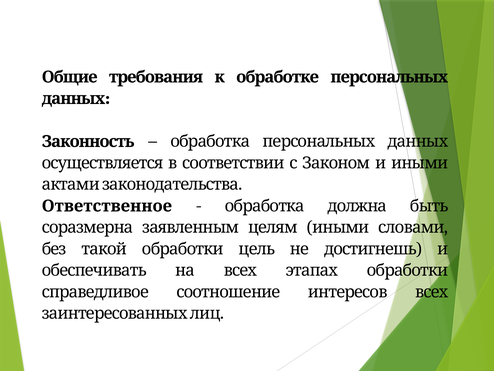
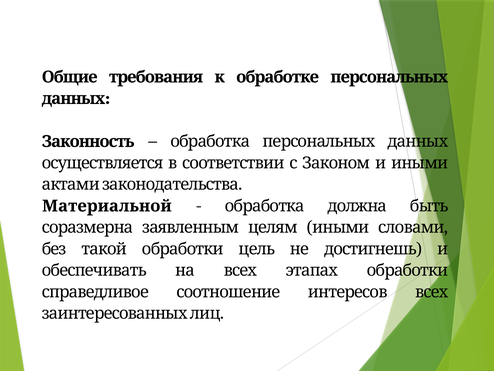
Ответственное: Ответственное -> Материальной (107, 206)
